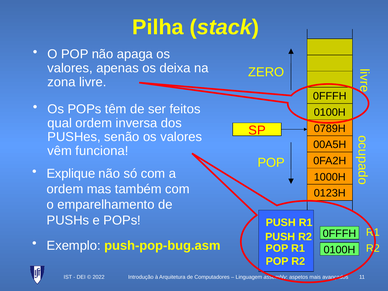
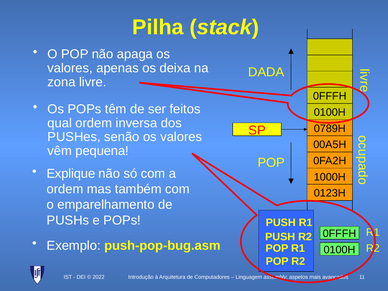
ZERO: ZERO -> DADA (266, 72)
funciona: funciona -> pequena (102, 151)
